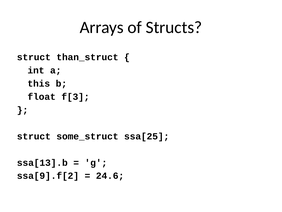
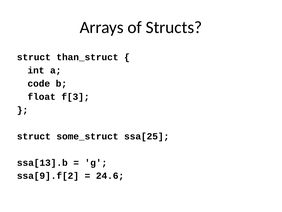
this: this -> code (39, 83)
